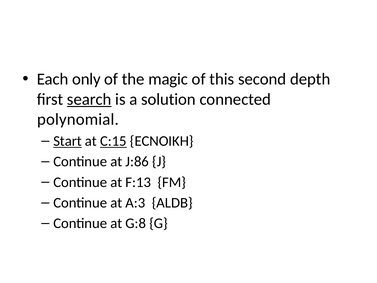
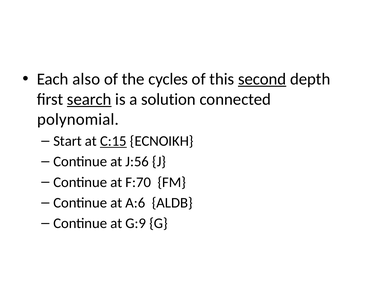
only: only -> also (86, 79)
magic: magic -> cycles (168, 79)
second underline: none -> present (262, 79)
Start underline: present -> none (68, 141)
J:86: J:86 -> J:56 (137, 162)
F:13: F:13 -> F:70 (138, 182)
A:3: A:3 -> A:6 (135, 203)
G:8: G:8 -> G:9 (136, 223)
